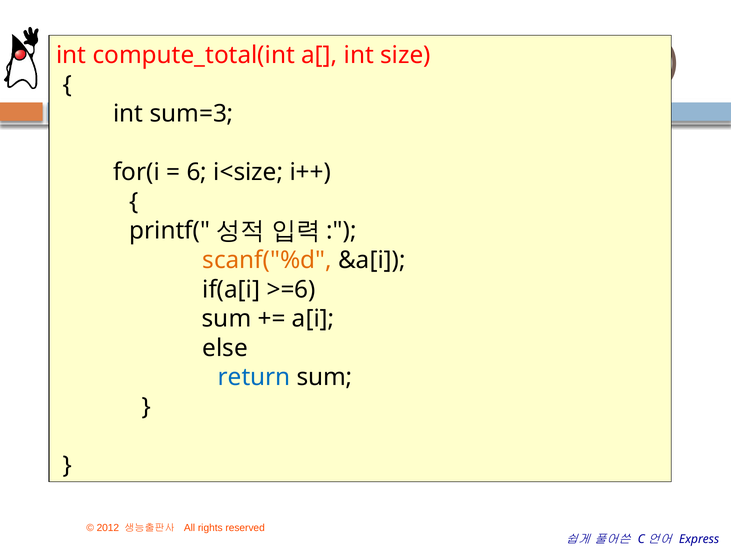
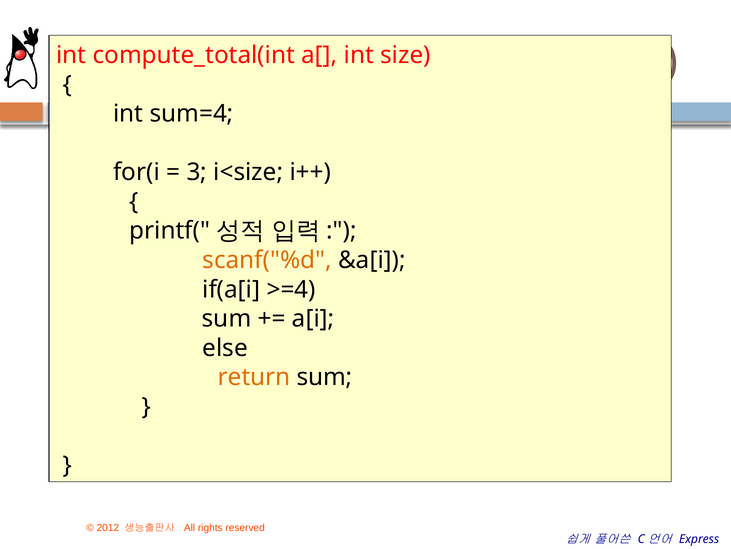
sum=3: sum=3 -> sum=4 (192, 114)
6: 6 -> 3 (197, 172)
>=6: >=6 -> >=4 (291, 289)
return colour: blue -> orange (254, 377)
